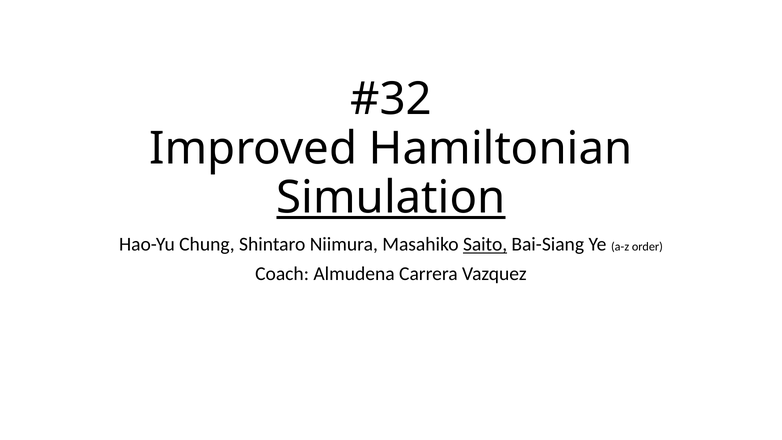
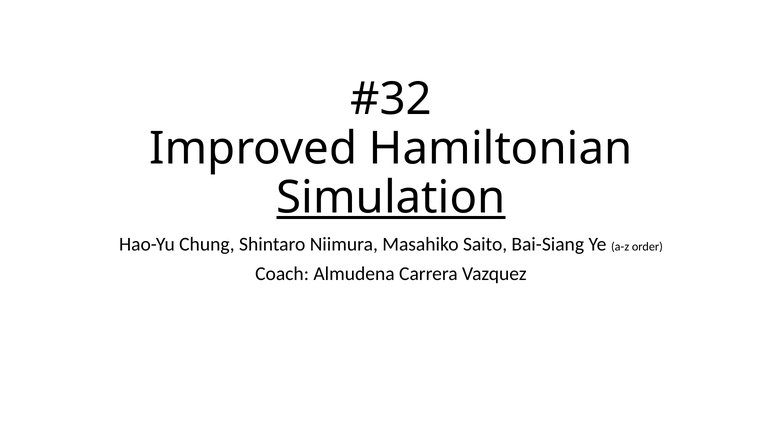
Saito underline: present -> none (485, 244)
